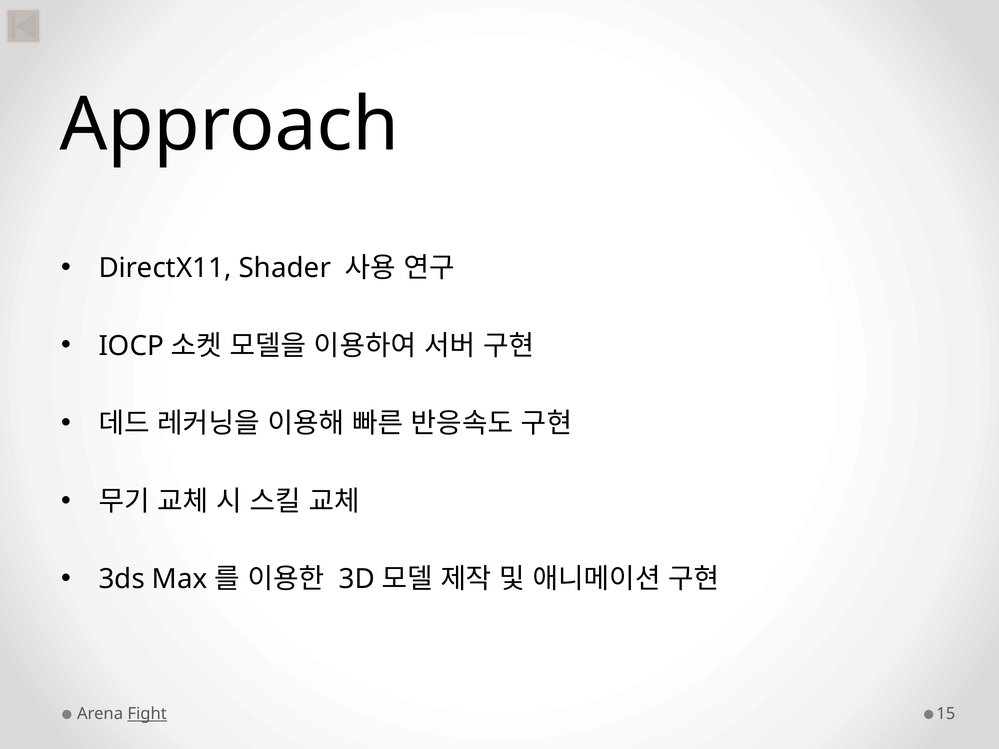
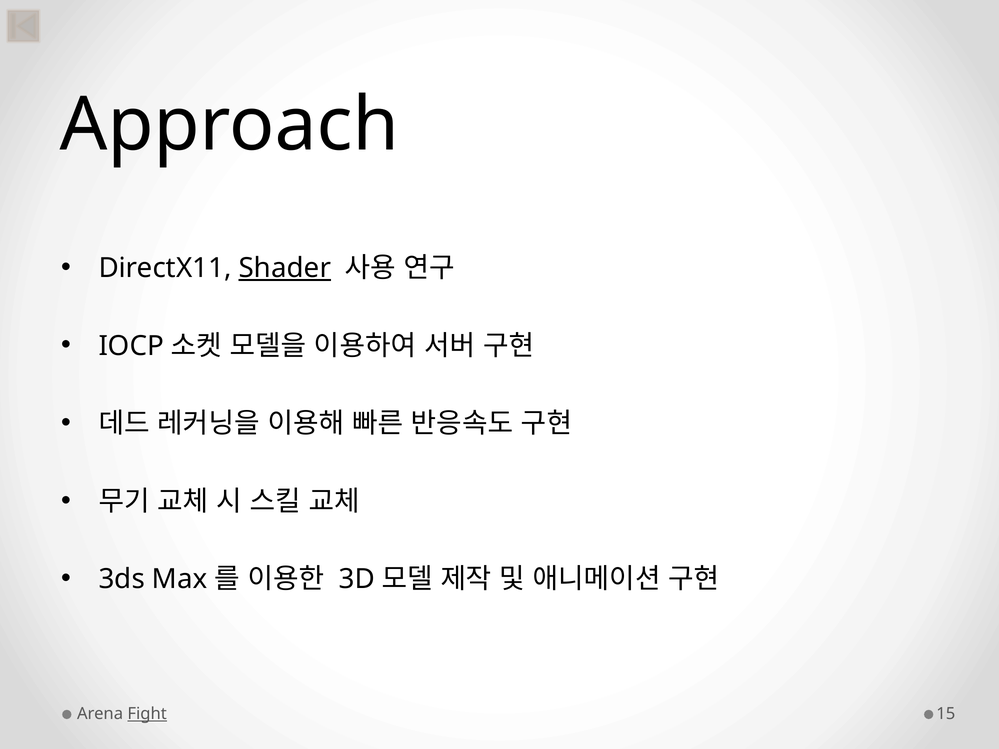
Shader underline: none -> present (285, 268)
